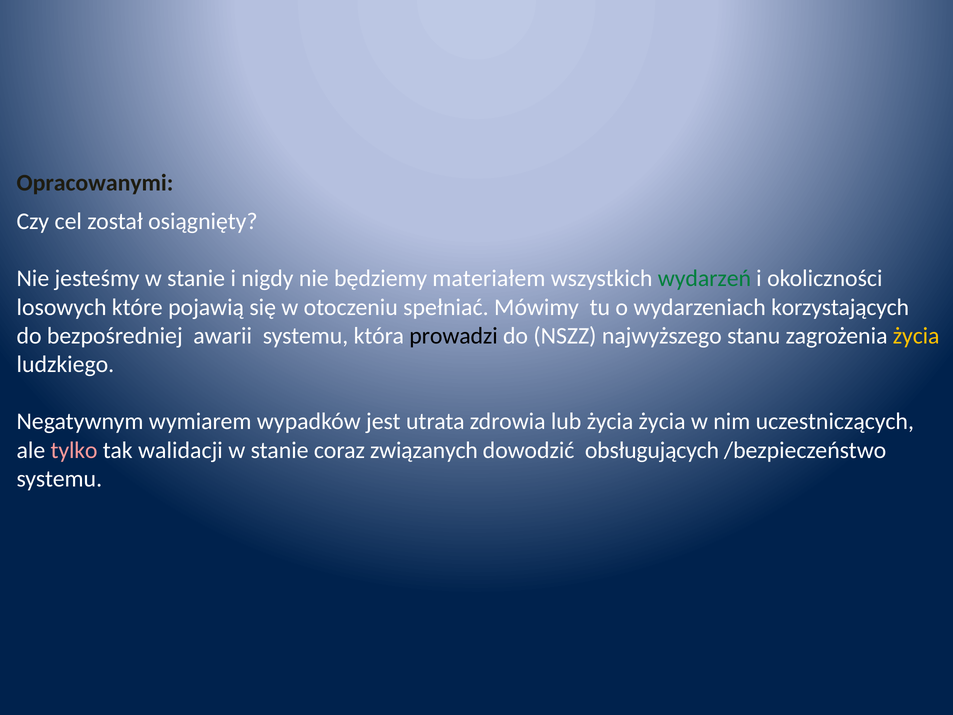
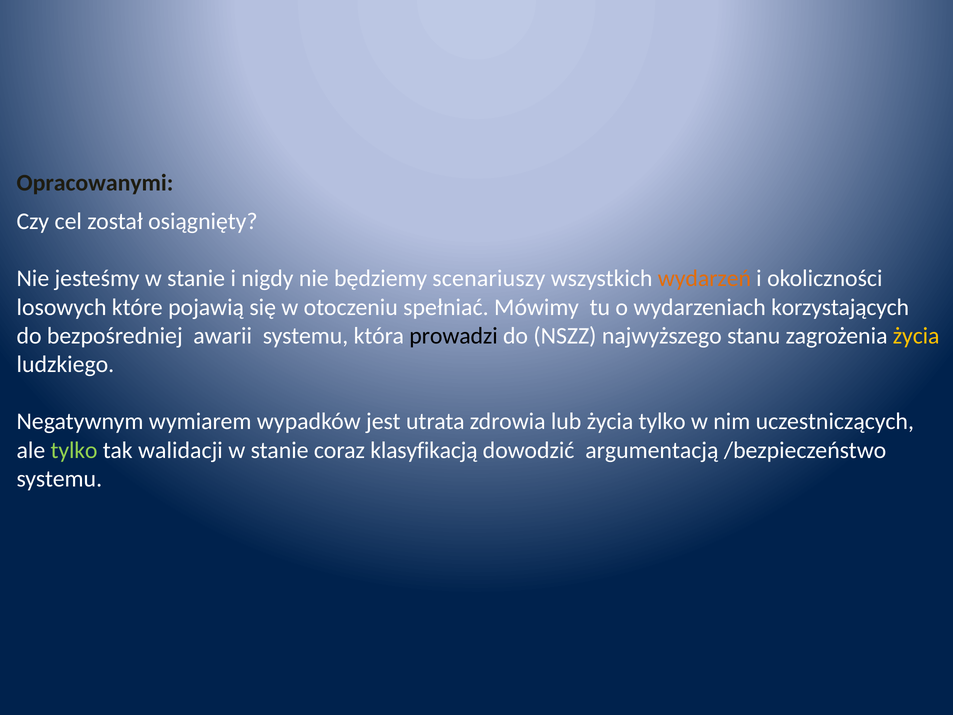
materiałem: materiałem -> scenariuszy (489, 279)
wydarzeń colour: green -> orange (704, 279)
życia życia: życia -> tylko (662, 421)
tylko colour: pink -> light green (74, 450)
związanych: związanych -> klasyfikacją (424, 450)
obsługujących: obsługujących -> argumentacją (652, 450)
